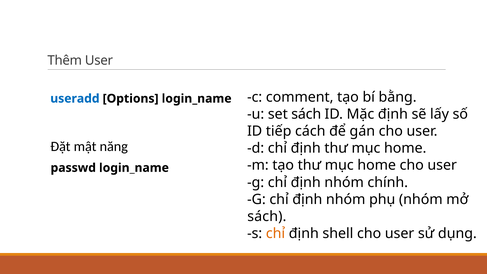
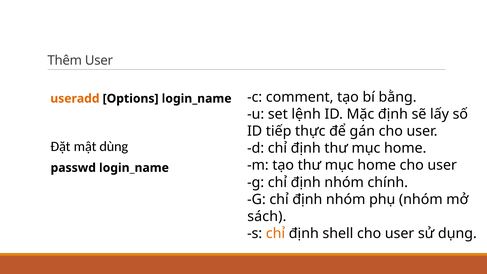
useradd colour: blue -> orange (75, 99)
set sách: sách -> lệnh (306, 114)
cách: cách -> thực (310, 131)
năng: năng -> dùng (114, 146)
